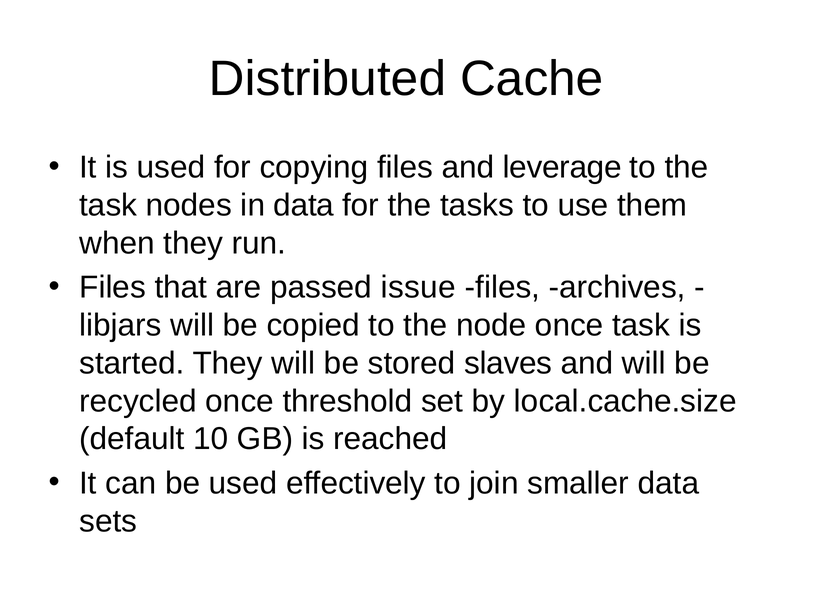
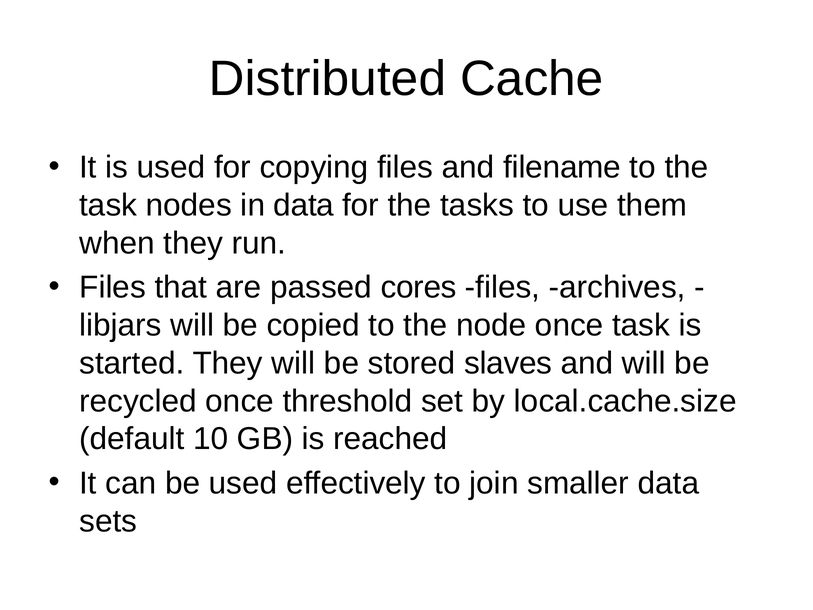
leverage: leverage -> filename (562, 167)
issue: issue -> cores (419, 287)
